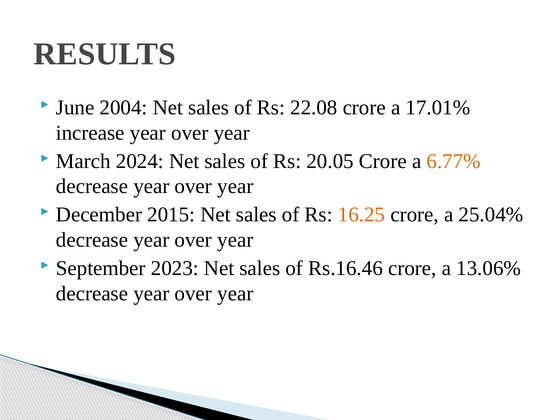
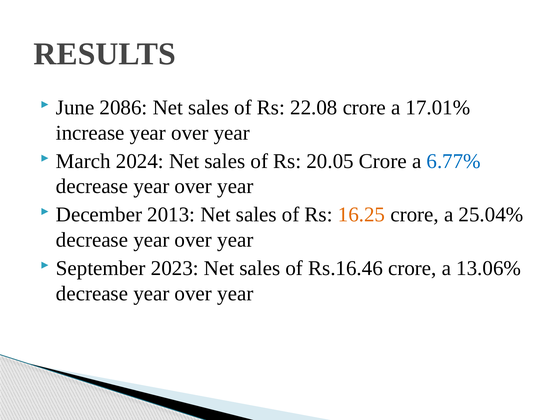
2004: 2004 -> 2086 (123, 108)
6.77% colour: orange -> blue (454, 161)
2015: 2015 -> 2013 (171, 215)
